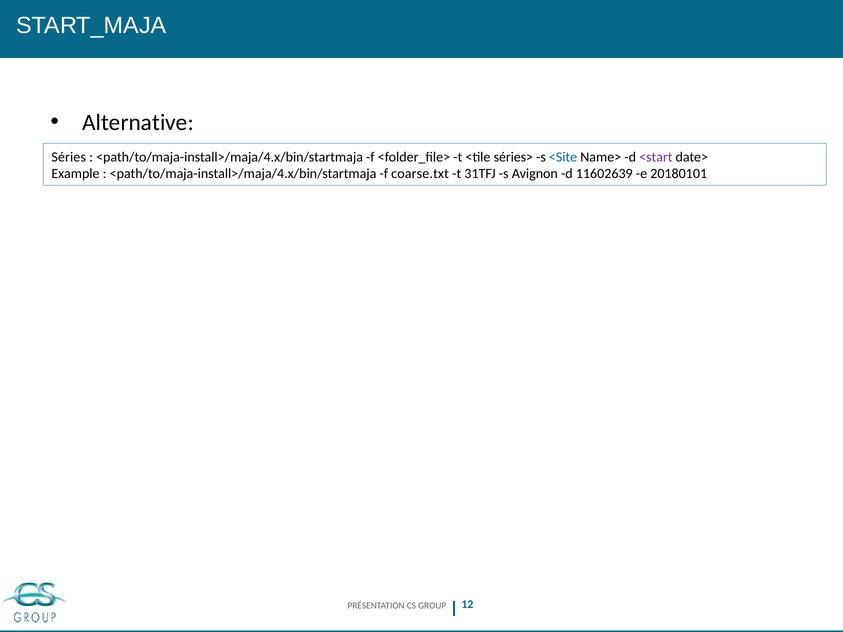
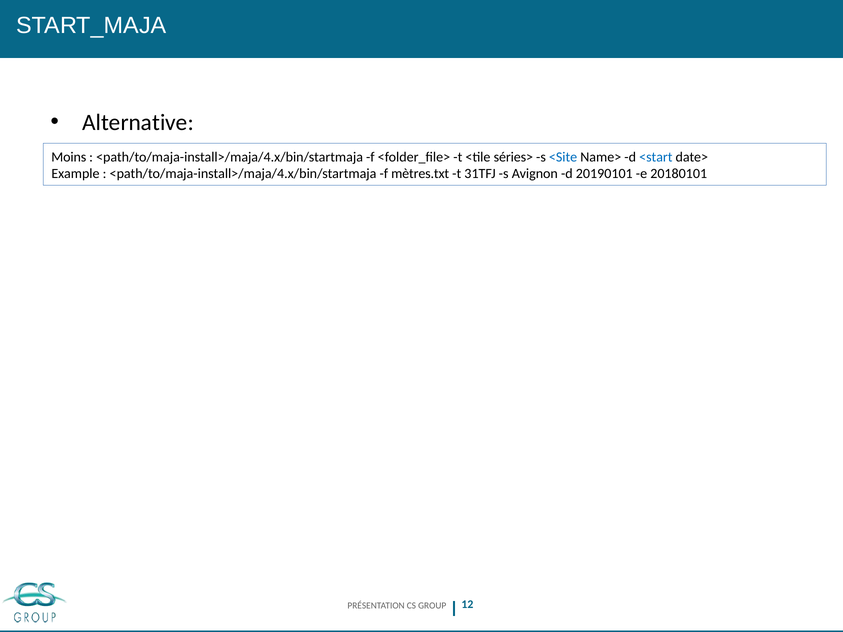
Séries: Séries -> Moins (69, 157)
<start colour: purple -> blue (656, 157)
coarse.txt: coarse.txt -> mètres.txt (420, 174)
11602639: 11602639 -> 20190101 (604, 174)
